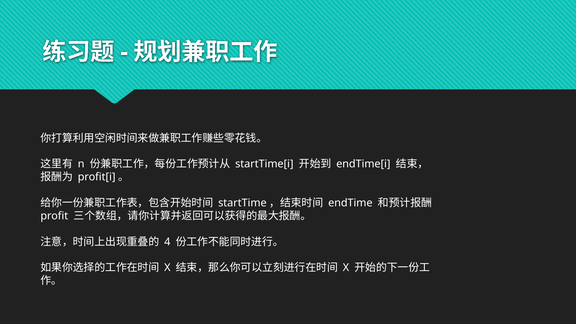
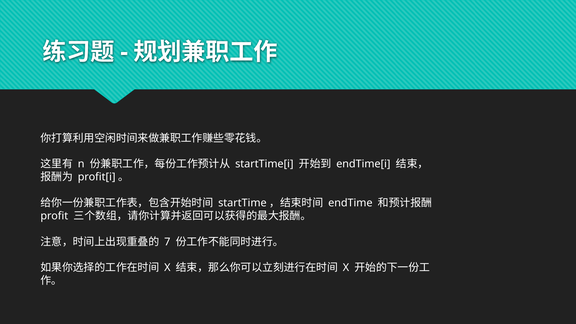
4: 4 -> 7 (167, 242)
